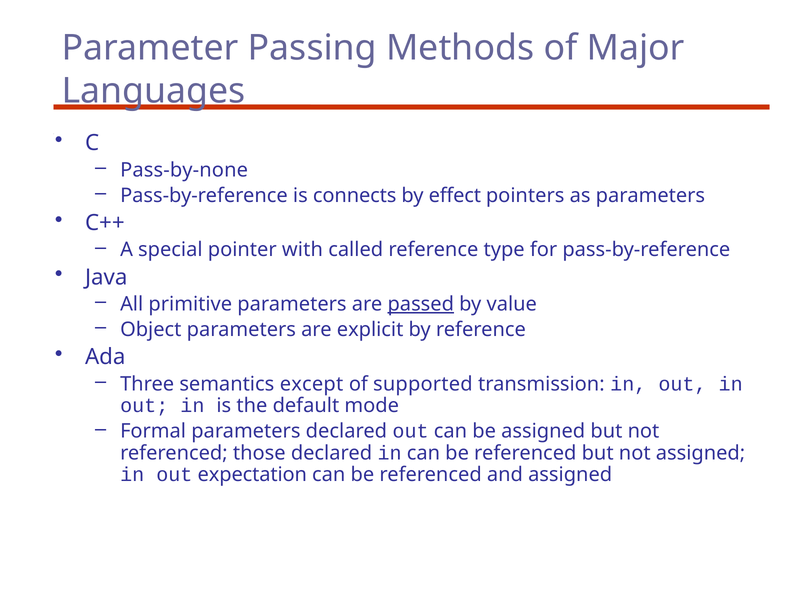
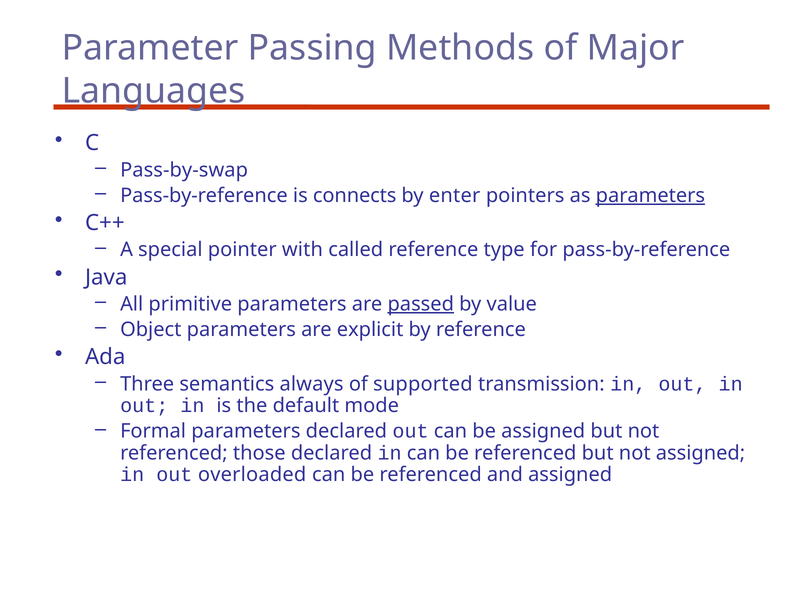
Pass-by-none: Pass-by-none -> Pass-by-swap (184, 170)
effect: effect -> enter (455, 196)
parameters underline: none -> present (650, 196)
except: except -> always (312, 384)
expectation: expectation -> overloaded (252, 475)
